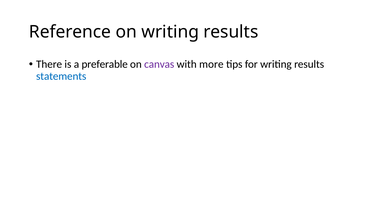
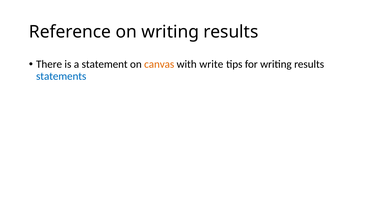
preferable: preferable -> statement (105, 64)
canvas colour: purple -> orange (159, 64)
more: more -> write (211, 64)
